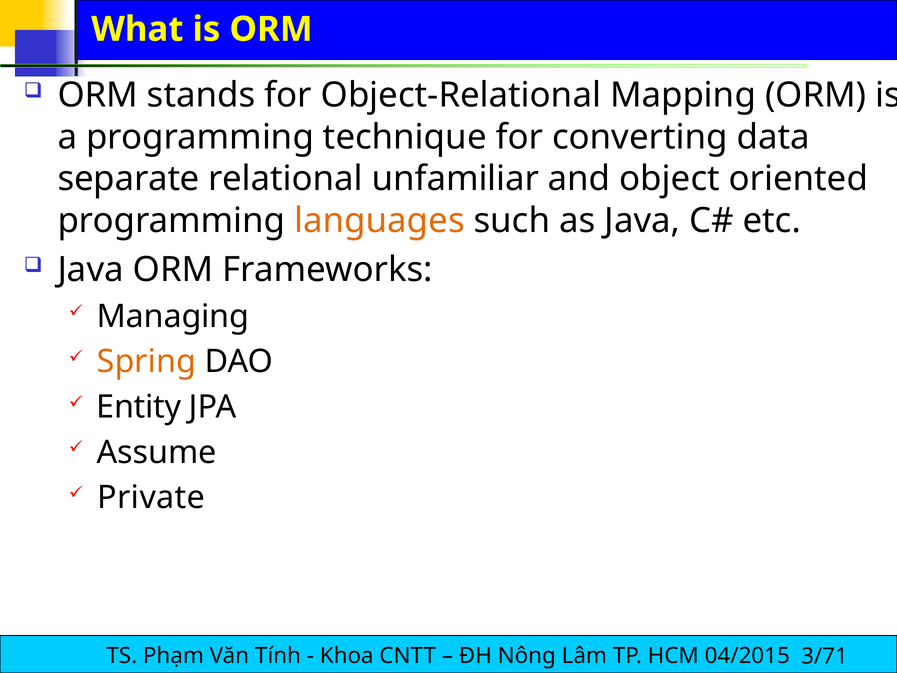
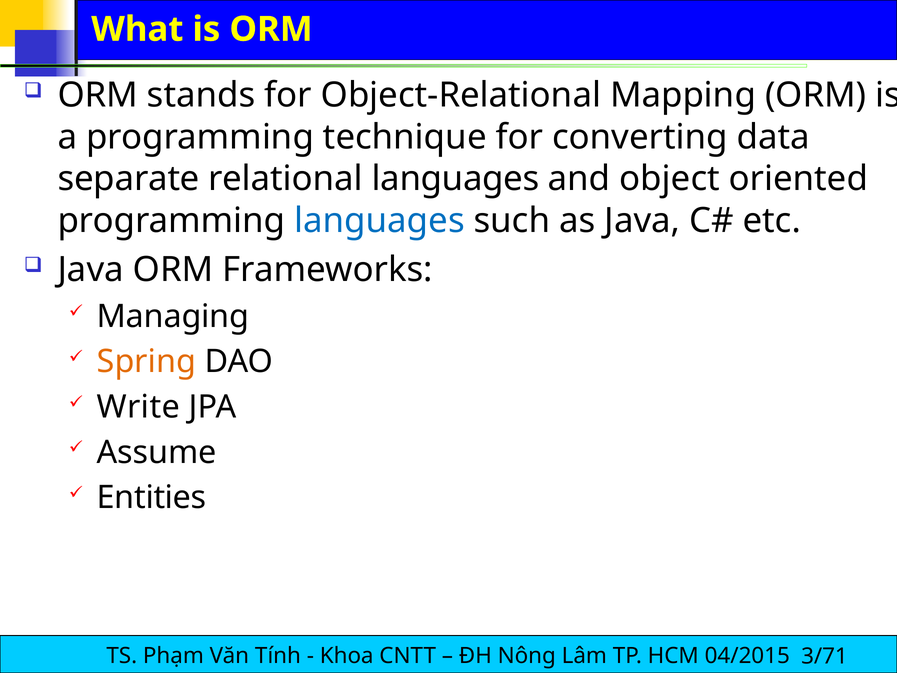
relational unfamiliar: unfamiliar -> languages (456, 179)
languages colour: orange -> blue (380, 221)
Entity: Entity -> Write (138, 407)
Private: Private -> Entities (152, 498)
